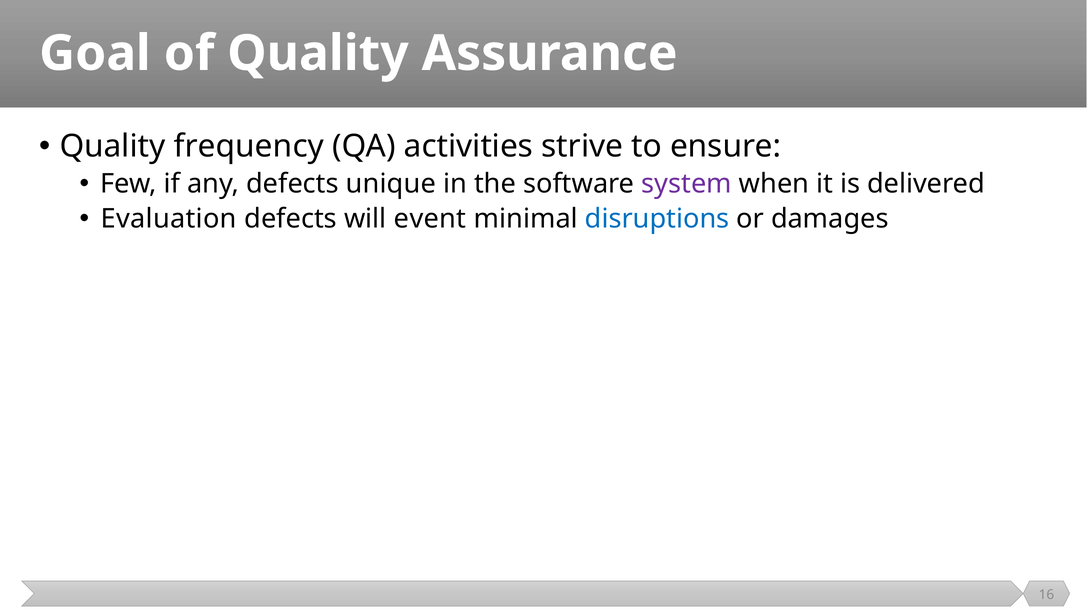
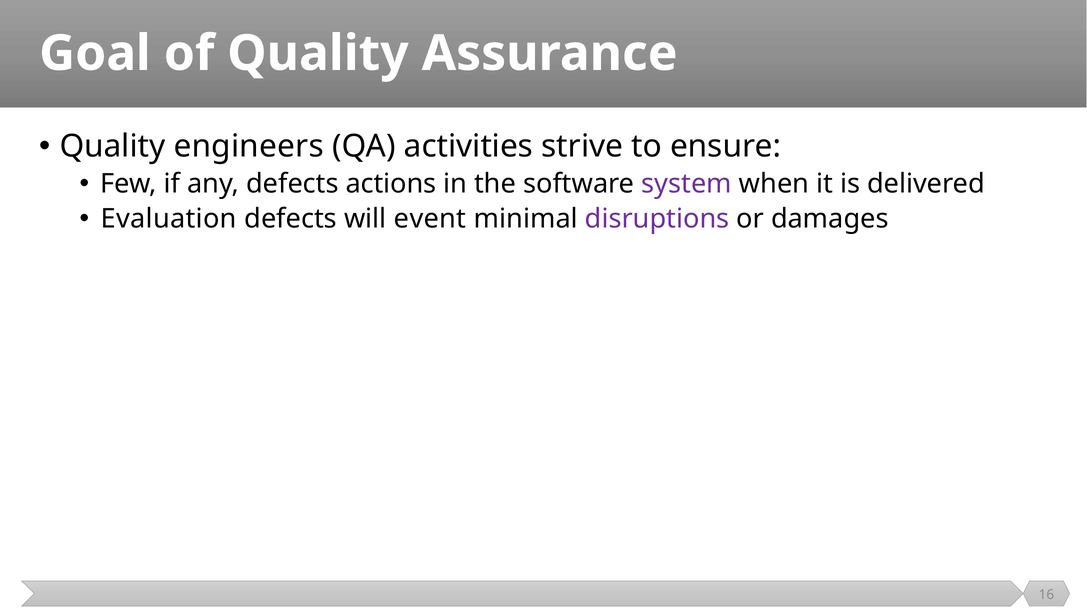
frequency: frequency -> engineers (249, 146)
unique: unique -> actions (391, 184)
disruptions colour: blue -> purple (657, 219)
